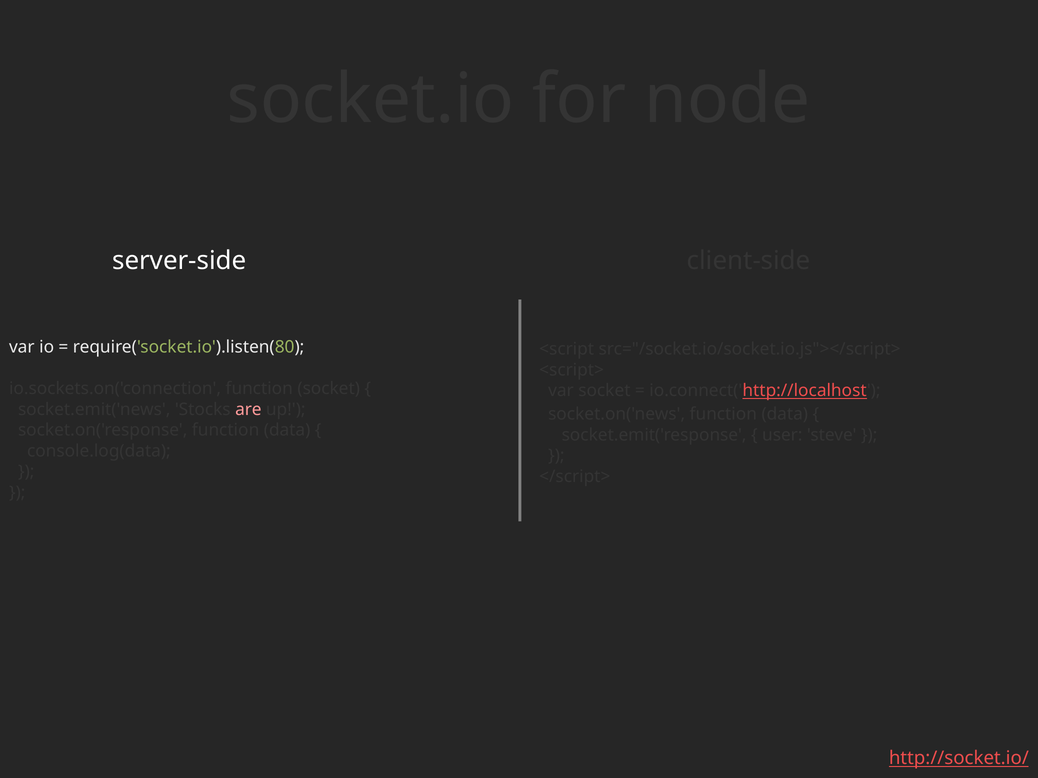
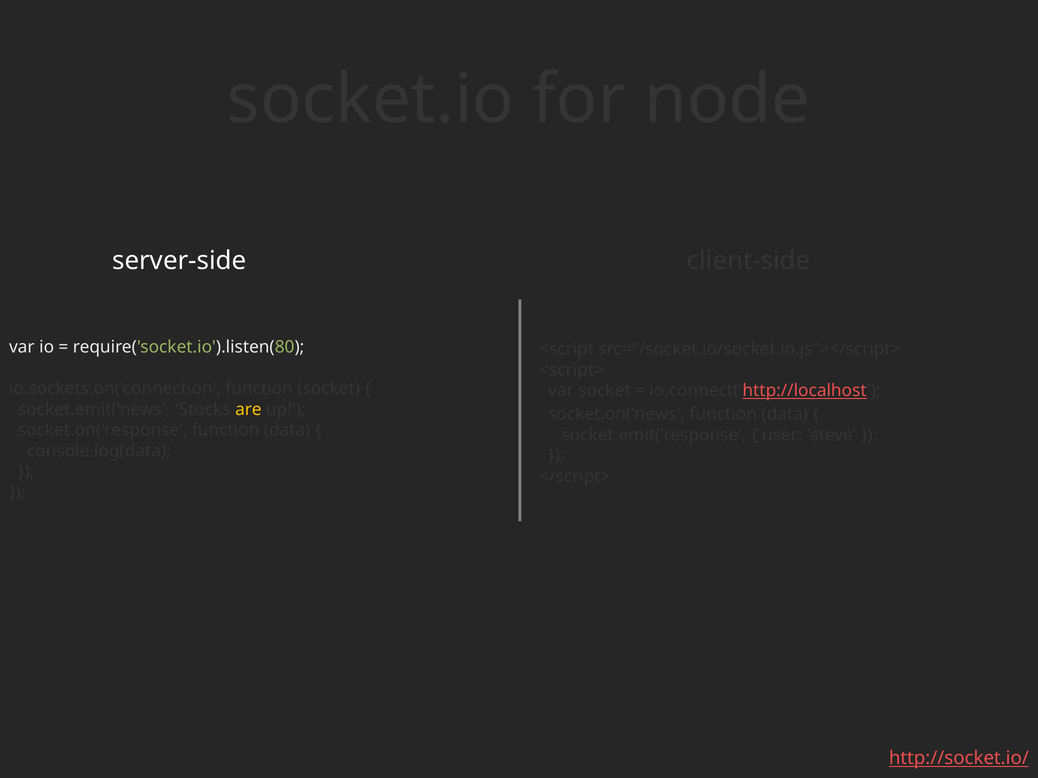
are colour: pink -> yellow (248, 410)
